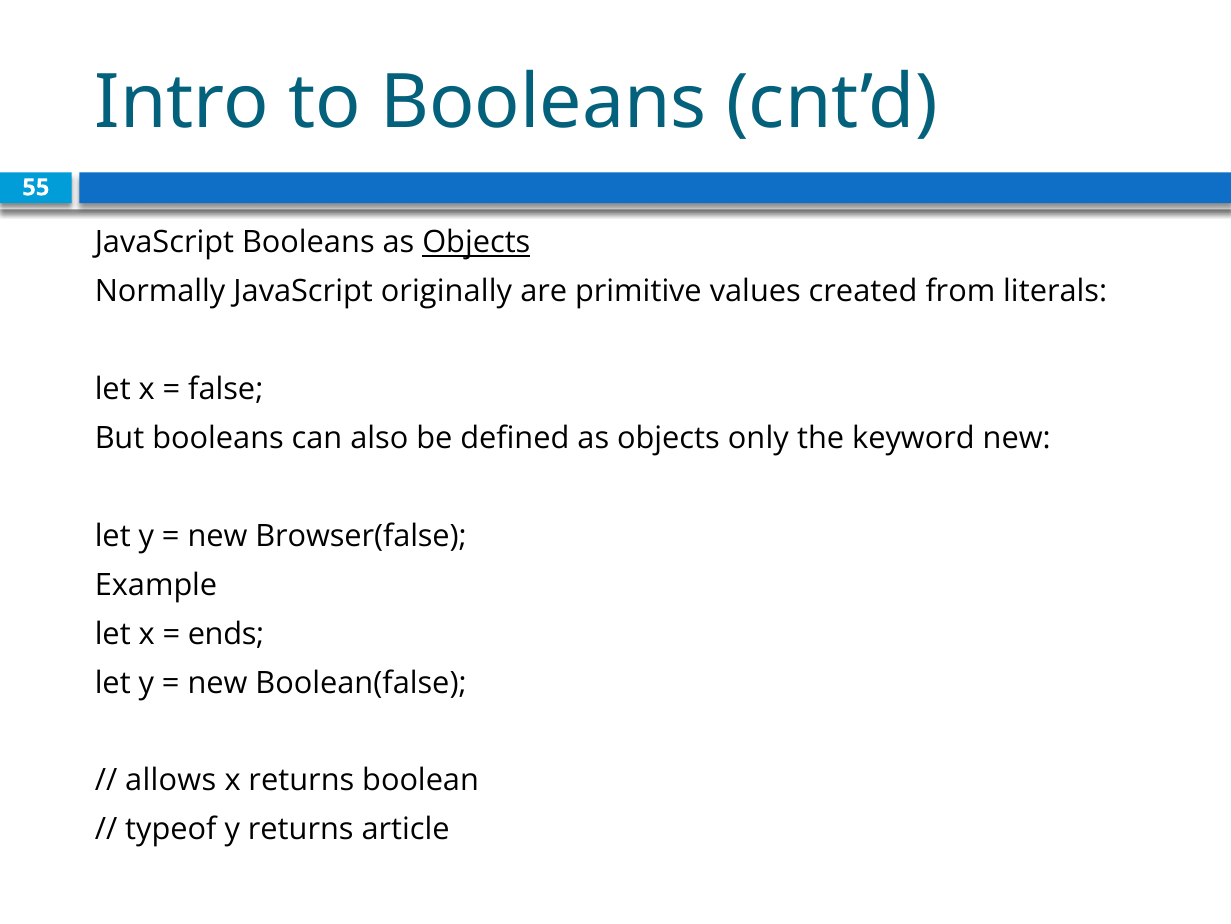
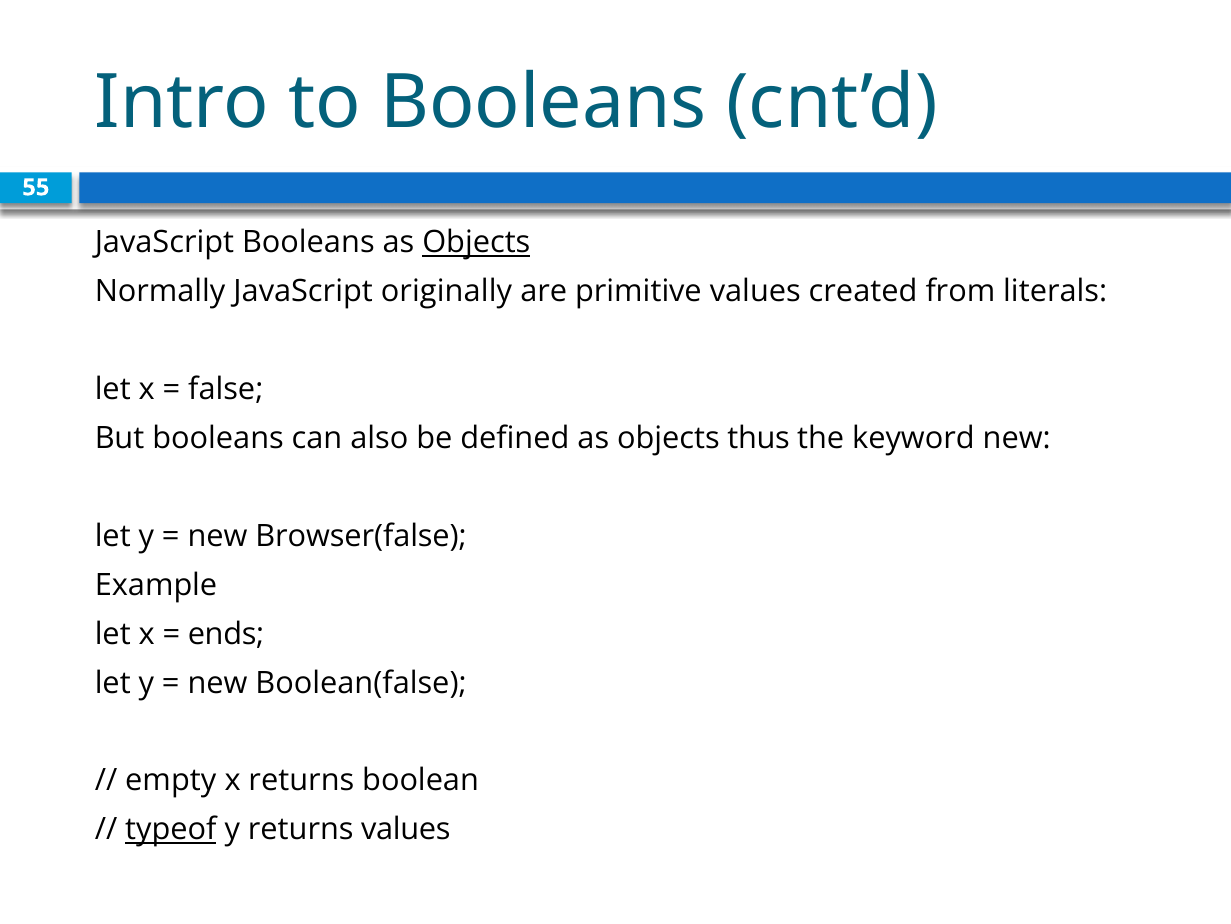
only: only -> thus (759, 438)
allows: allows -> empty (171, 780)
typeof underline: none -> present (171, 829)
returns article: article -> values (406, 829)
